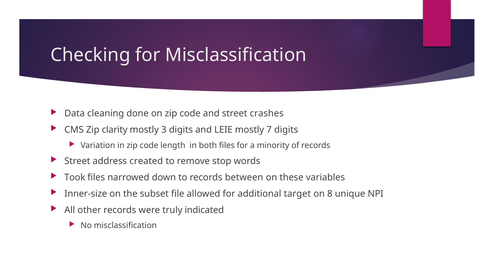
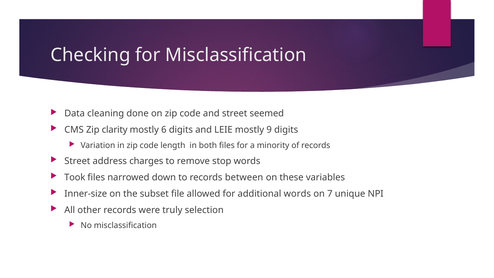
crashes: crashes -> seemed (267, 114)
3: 3 -> 6 (164, 130)
7: 7 -> 9 (269, 130)
created: created -> charges (146, 161)
additional target: target -> words (297, 194)
8: 8 -> 7 (330, 194)
indicated: indicated -> selection (204, 210)
